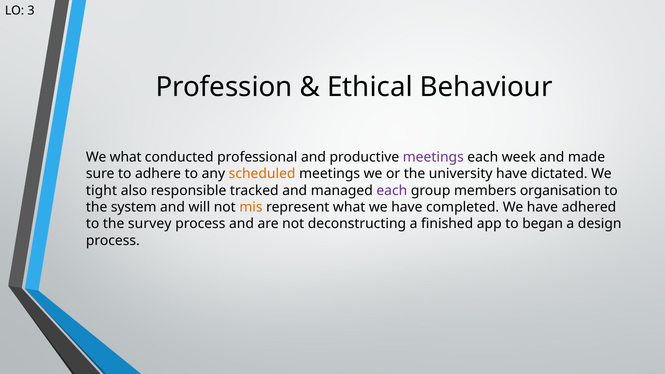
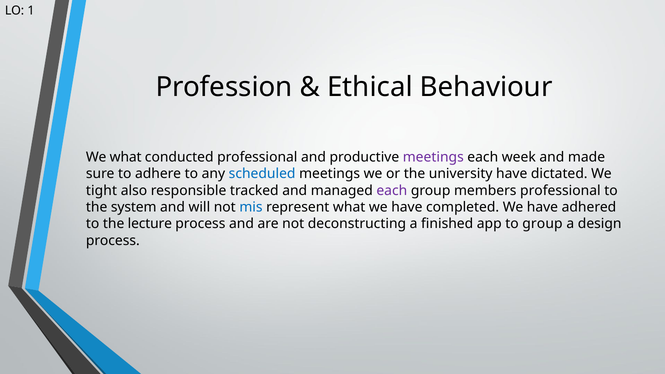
3: 3 -> 1 (31, 11)
scheduled colour: orange -> blue (262, 174)
members organisation: organisation -> professional (560, 191)
mis colour: orange -> blue (251, 207)
survey: survey -> lecture (150, 224)
to began: began -> group (542, 224)
